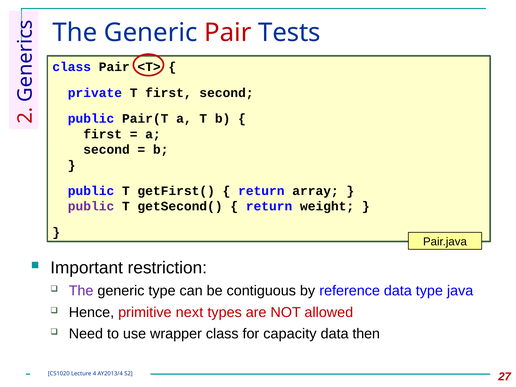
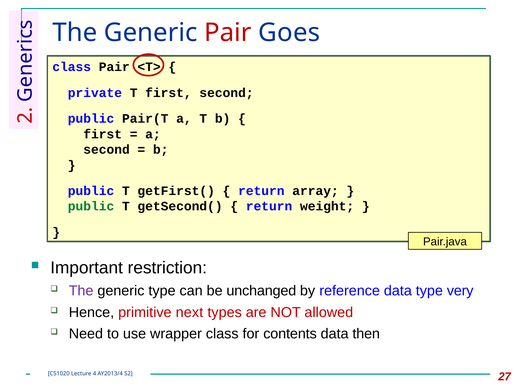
Tests: Tests -> Goes (289, 33)
public colour: purple -> green (91, 206)
contiguous: contiguous -> unchanged (261, 291)
java: java -> very (460, 291)
capacity: capacity -> contents (290, 334)
